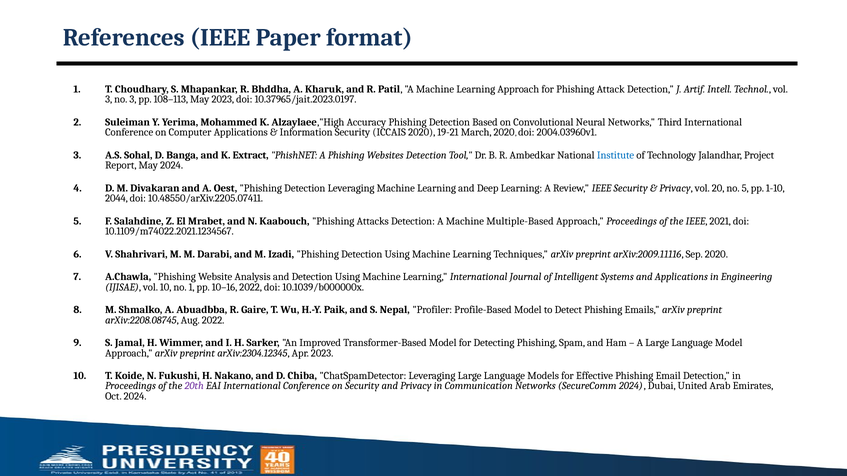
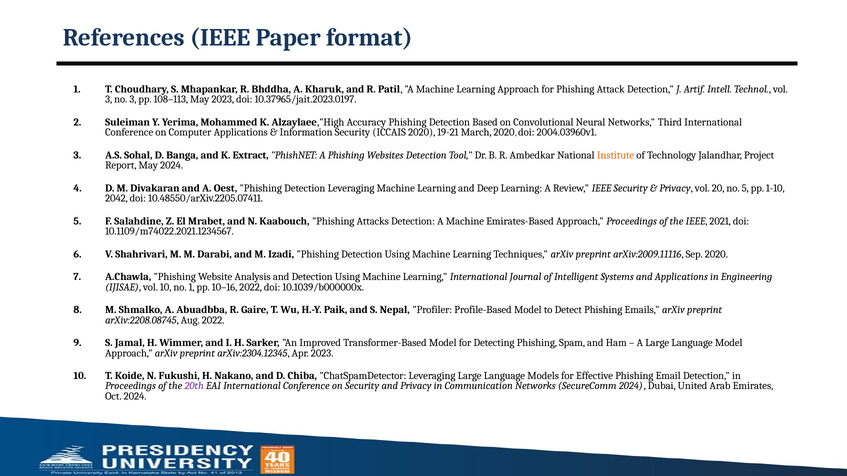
Institute colour: blue -> orange (616, 155)
2044: 2044 -> 2042 (116, 198)
Multiple-Based: Multiple-Based -> Emirates-Based (520, 221)
